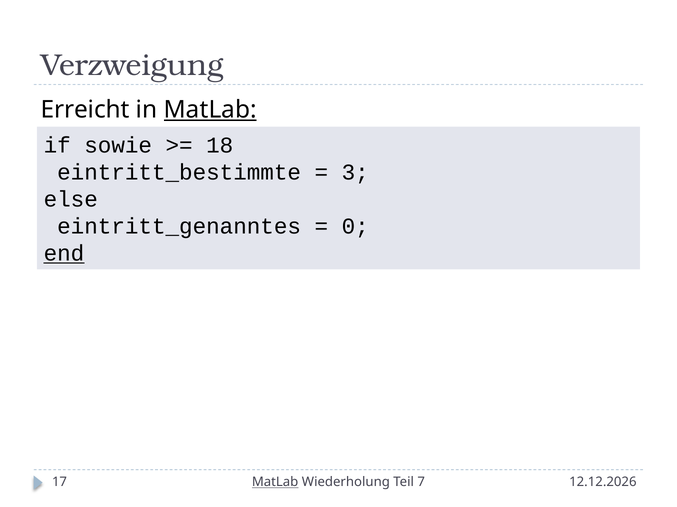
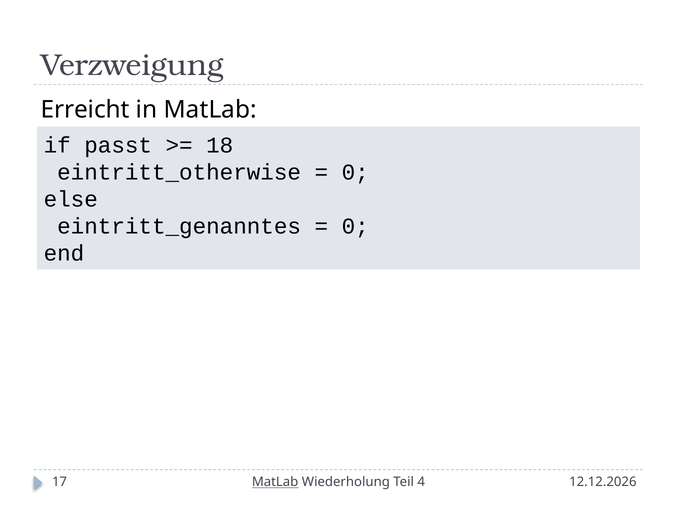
MatLab underline: present -> none (210, 110)
sowie: sowie -> passt (118, 145)
eintritt_bestimmte: eintritt_bestimmte -> eintritt_otherwise (179, 172)
3: 3 -> 0 (355, 172)
end underline: present -> none (64, 254)
7: 7 -> 4 (421, 483)
